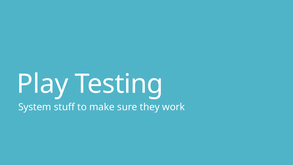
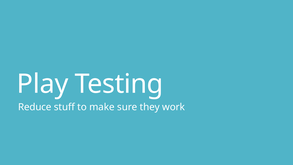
System: System -> Reduce (35, 107)
